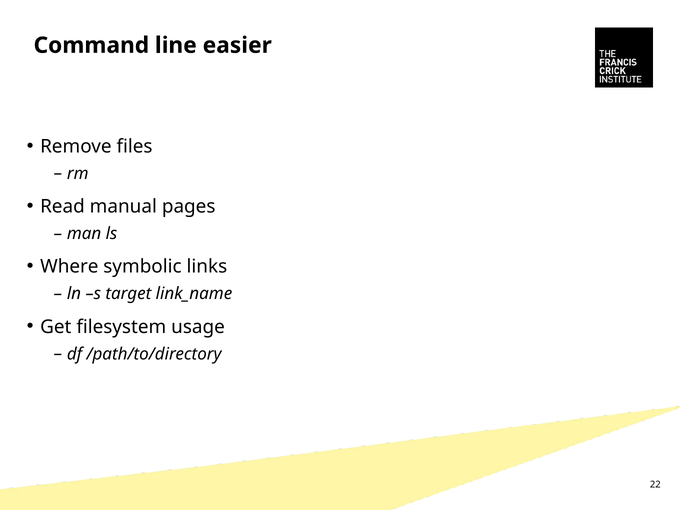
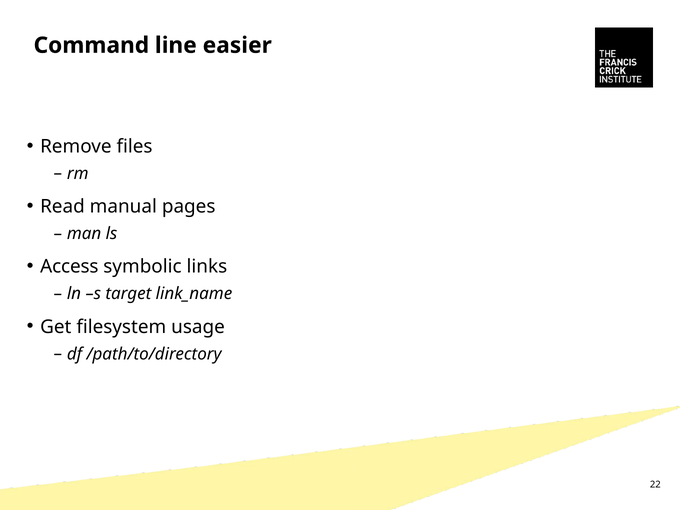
Where: Where -> Access (69, 267)
